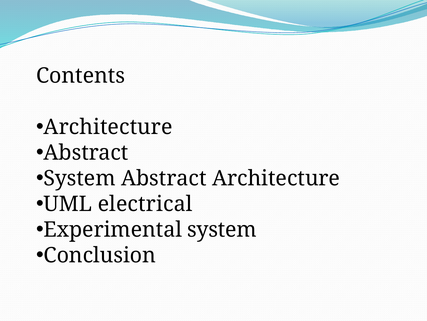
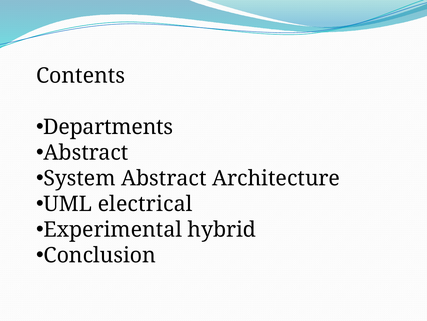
Architecture: Architecture -> Departments (108, 127)
Experimental system: system -> hybrid (222, 229)
